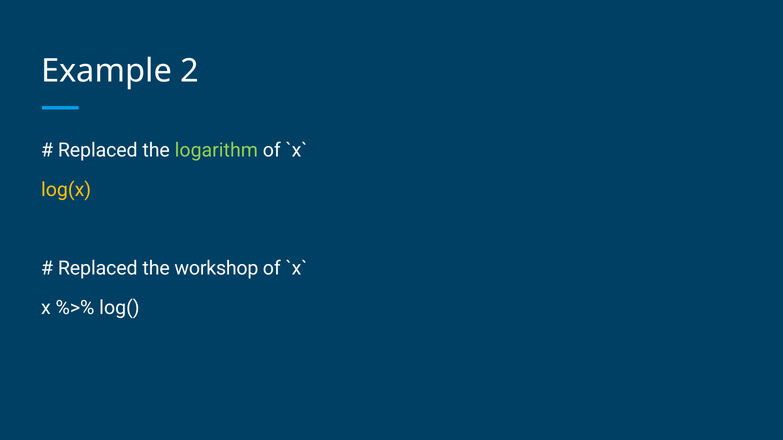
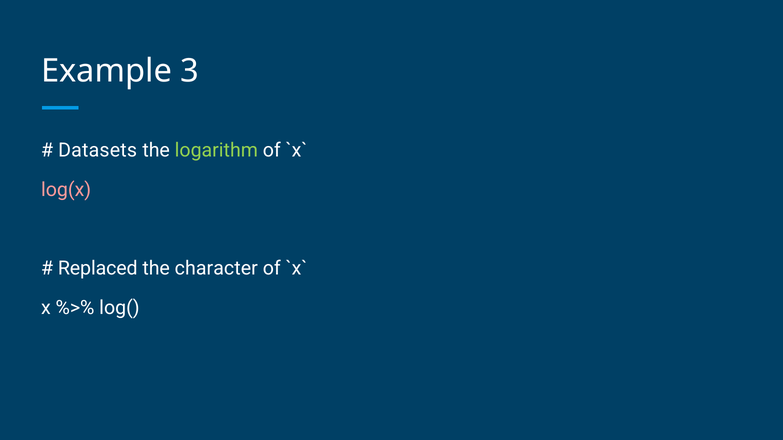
2: 2 -> 3 (190, 71)
Replaced: Replaced -> Datasets (98, 150)
log(x colour: yellow -> pink (66, 190)
workshop: workshop -> character (216, 269)
